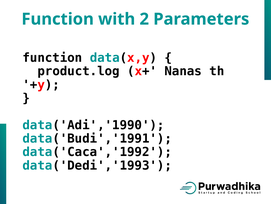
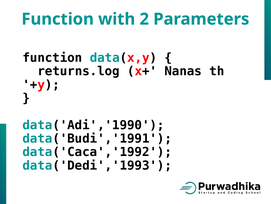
product.log: product.log -> returns.log (79, 71)
